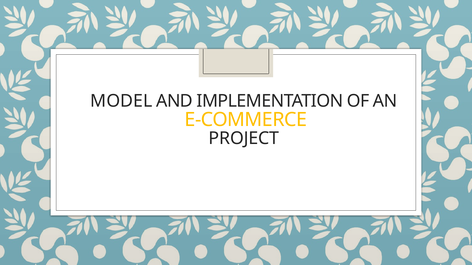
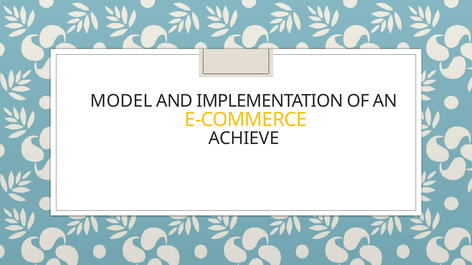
PROJECT: PROJECT -> ACHIEVE (244, 139)
